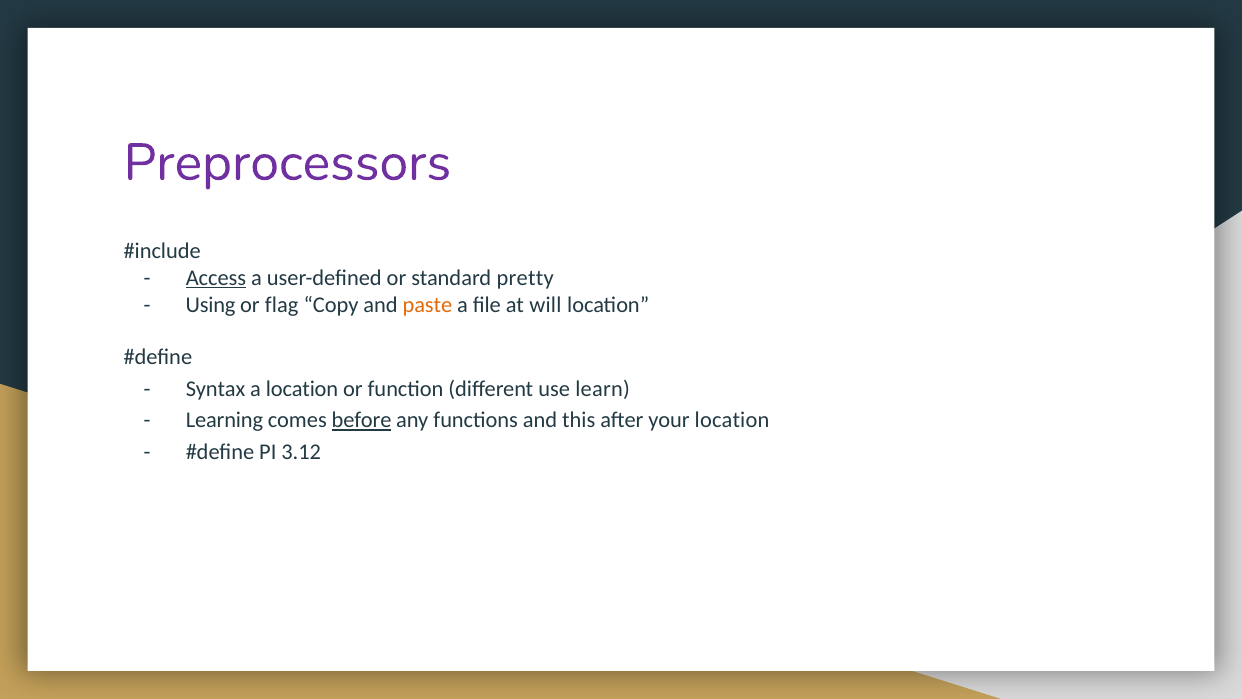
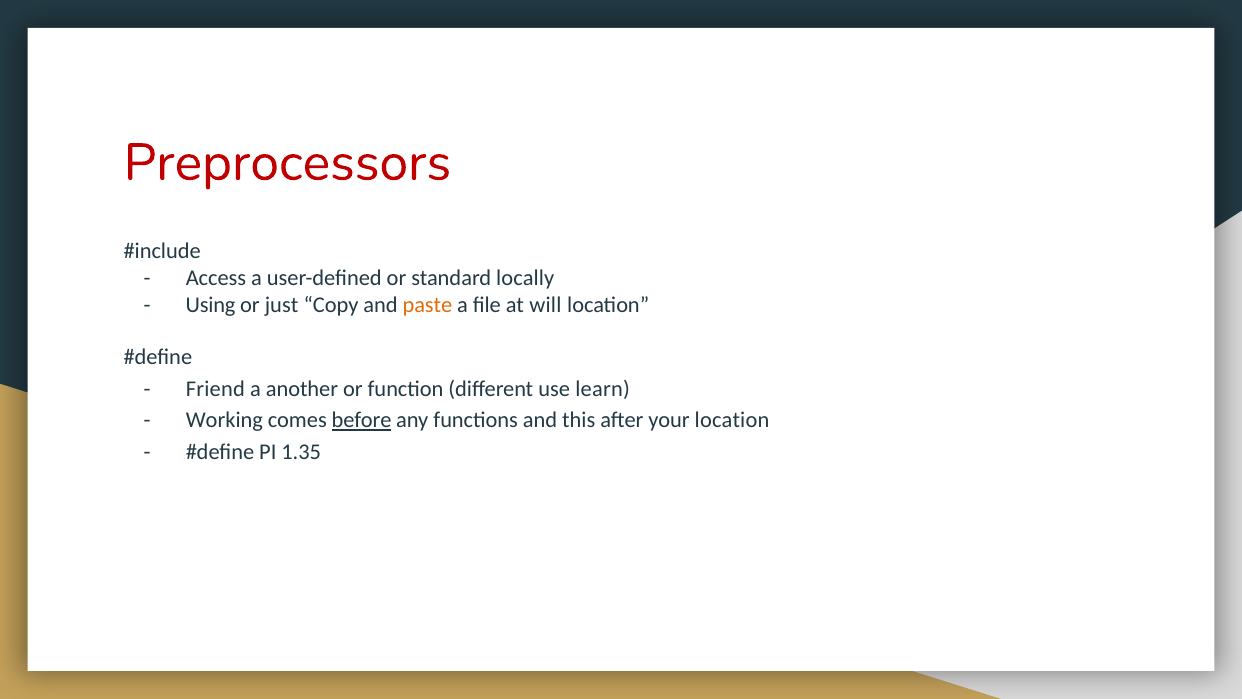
Preprocessors colour: purple -> red (287, 163)
Access underline: present -> none (216, 278)
pretty: pretty -> locally (525, 278)
flag: flag -> just (282, 305)
Syntax: Syntax -> Friend (215, 389)
a location: location -> another (302, 389)
Learning: Learning -> Working (224, 420)
3.12: 3.12 -> 1.35 (301, 451)
